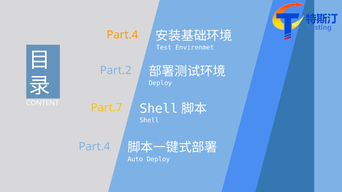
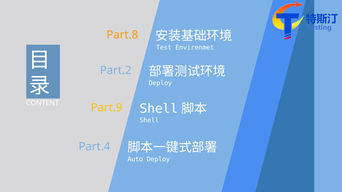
Part.4: Part.4 -> Part.8 (122, 35)
Part.7: Part.7 -> Part.9 (107, 108)
